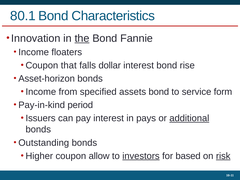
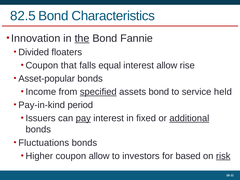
80.1: 80.1 -> 82.5 (23, 16)
Income: Income -> Divided (34, 52)
dollar: dollar -> equal (110, 65)
interest bond: bond -> allow (167, 65)
Asset-horizon: Asset-horizon -> Asset-popular (47, 79)
specified underline: none -> present (98, 92)
form: form -> held (223, 92)
pay underline: none -> present (83, 118)
pays: pays -> fixed (146, 118)
Outstanding: Outstanding -> Fluctuations (44, 143)
investors underline: present -> none (141, 156)
